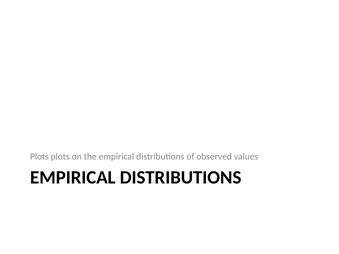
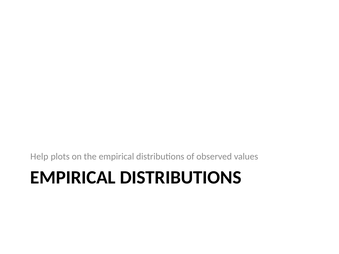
Plots: Plots -> Help (39, 157)
